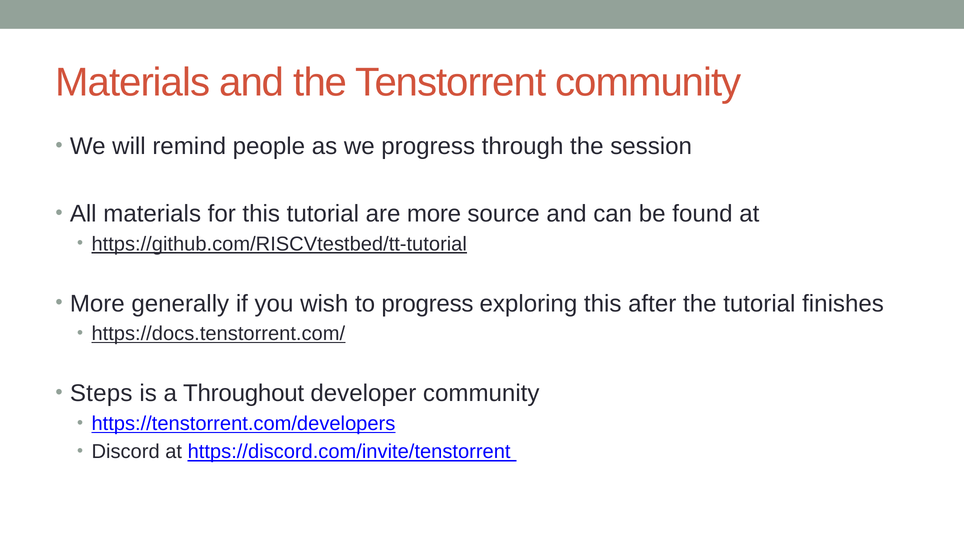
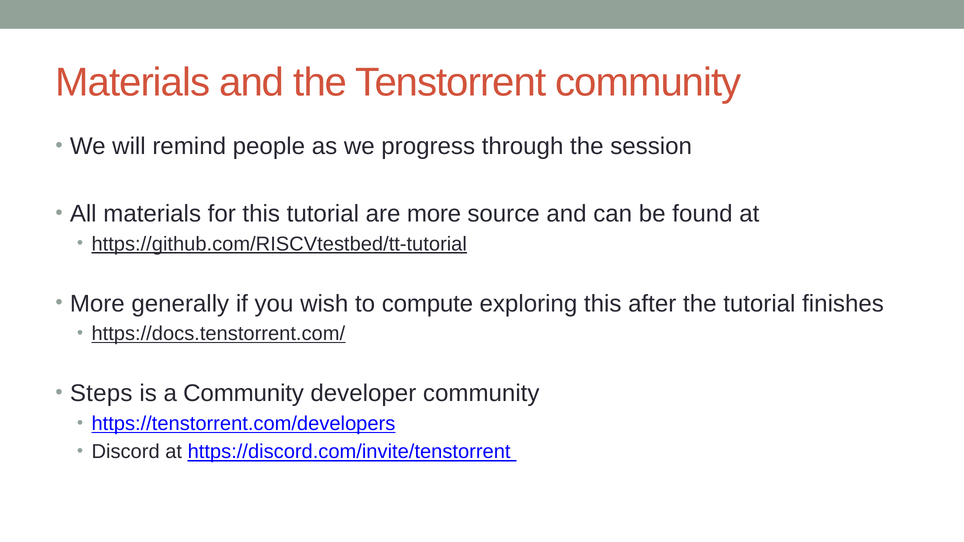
to progress: progress -> compute (427, 304)
a Throughout: Throughout -> Community (244, 394)
